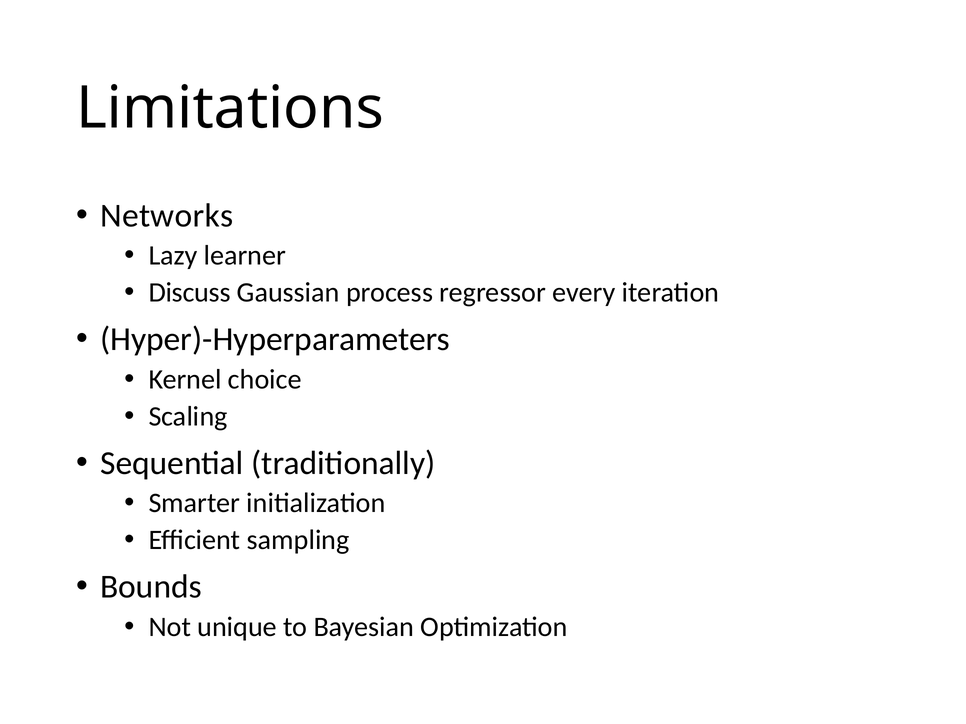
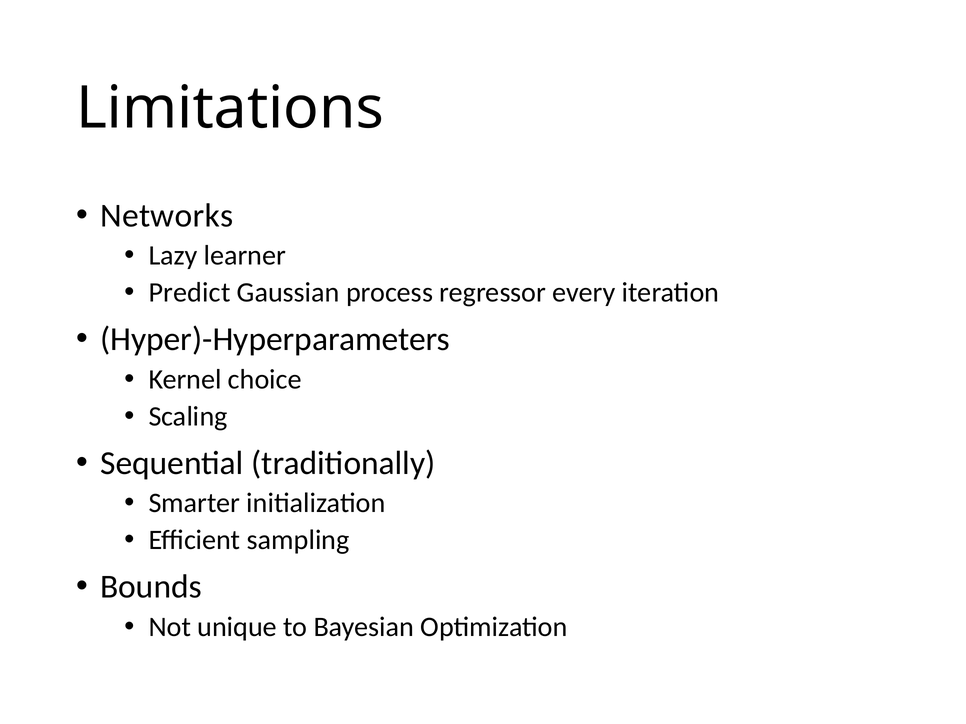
Discuss: Discuss -> Predict (189, 293)
